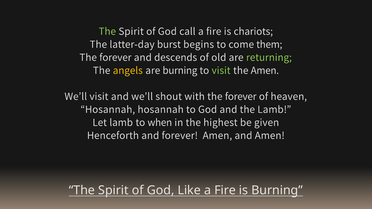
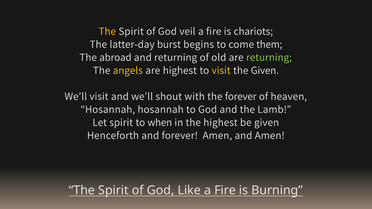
The colour: light green -> yellow (107, 31)
call: call -> veil (187, 31)
forever: forever -> abroad (115, 57)
and descends: descends -> returning (176, 57)
are burning: burning -> highest (180, 70)
visit colour: light green -> yellow (221, 70)
the Amen: Amen -> Given (265, 70)
Let lamb: lamb -> spirit (121, 122)
